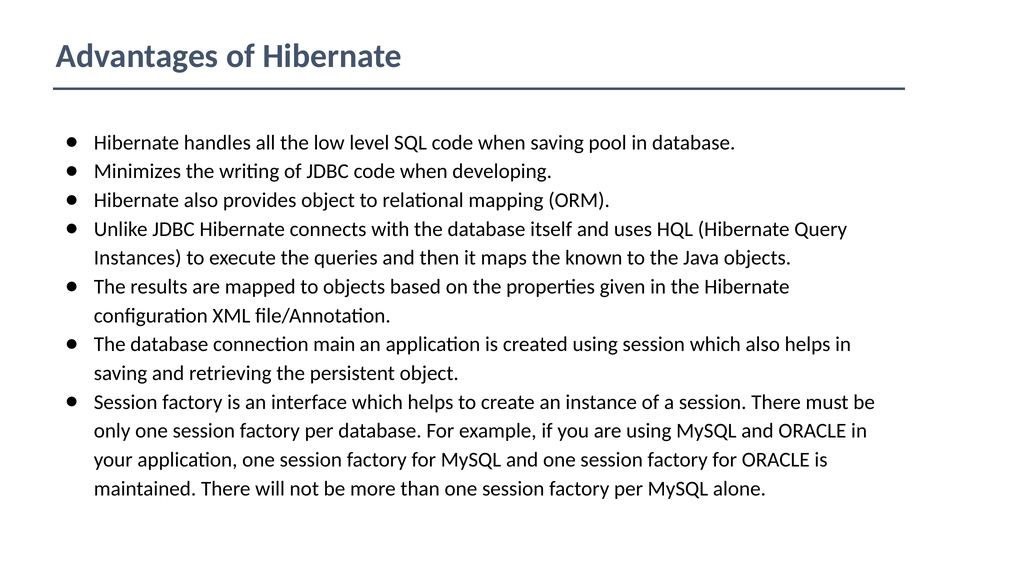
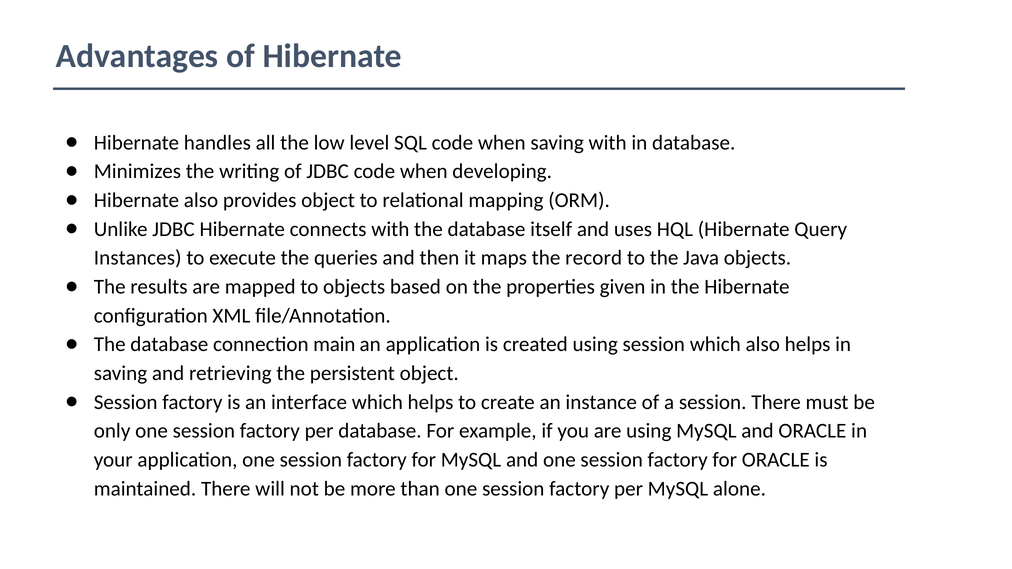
saving pool: pool -> with (608, 143)
known: known -> record (594, 258)
